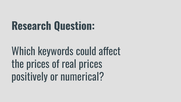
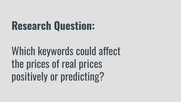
numerical: numerical -> predicting (82, 77)
